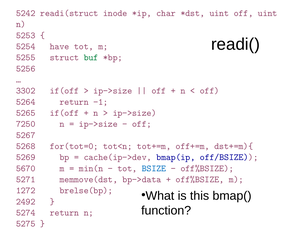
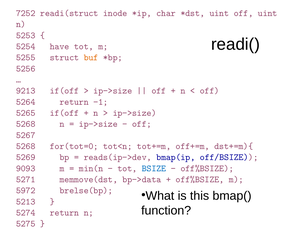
5242: 5242 -> 7252 (26, 13)
buf colour: green -> orange (91, 57)
3302: 3302 -> 9213 (26, 91)
7250: 7250 -> 5268 (26, 124)
cache(ip−>dev: cache(ip−>dev -> reads(ip−>dev (118, 157)
5670: 5670 -> 9093 (26, 168)
1272: 1272 -> 5972 (26, 190)
2492: 2492 -> 5213 (26, 201)
